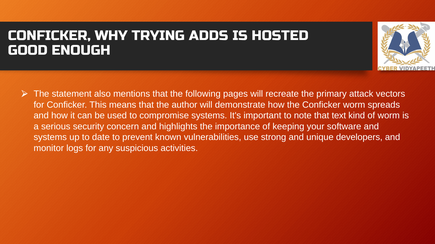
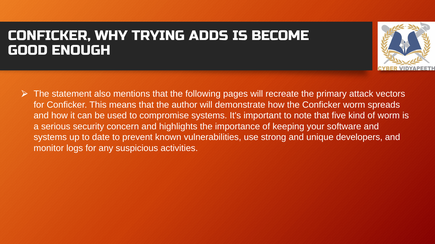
HOSTED: HOSTED -> BECOME (280, 36)
text: text -> five (339, 116)
